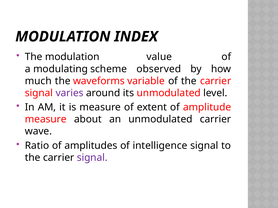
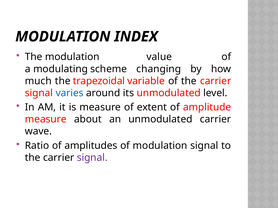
observed: observed -> changing (159, 69)
waveforms: waveforms -> trapezoidal (99, 81)
varies colour: purple -> blue (70, 93)
of intelligence: intelligence -> modulation (160, 146)
